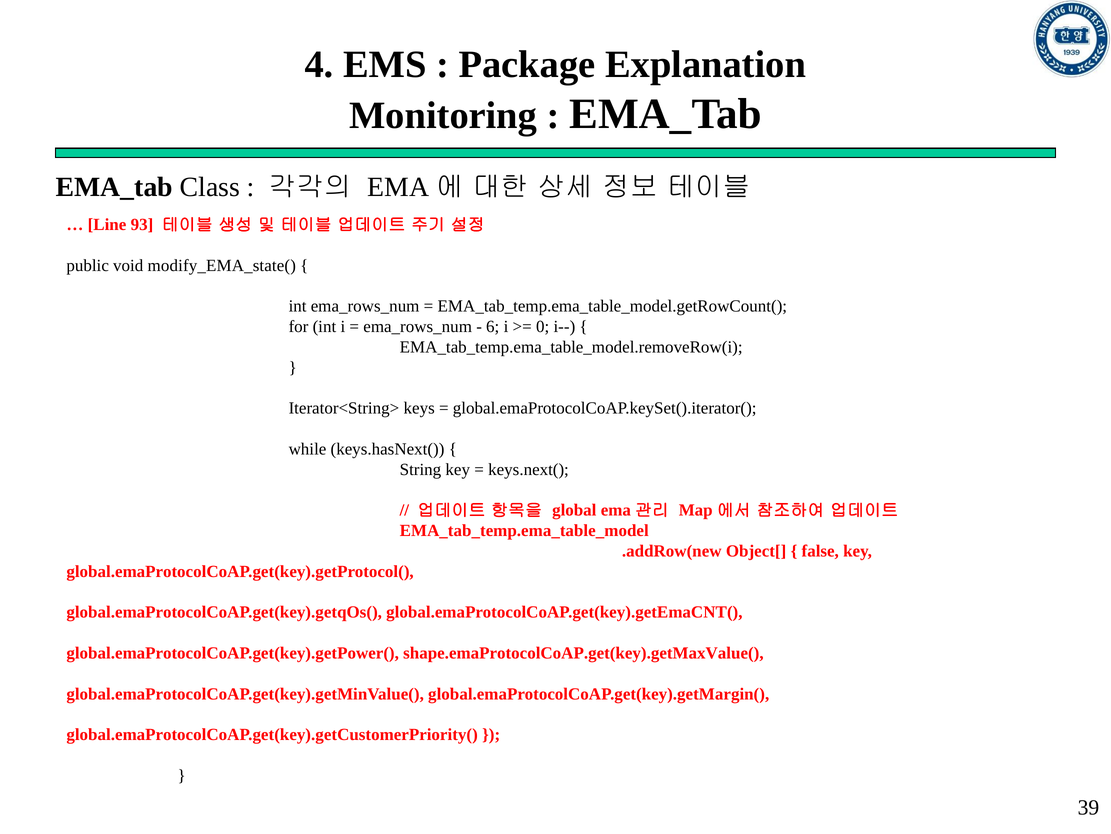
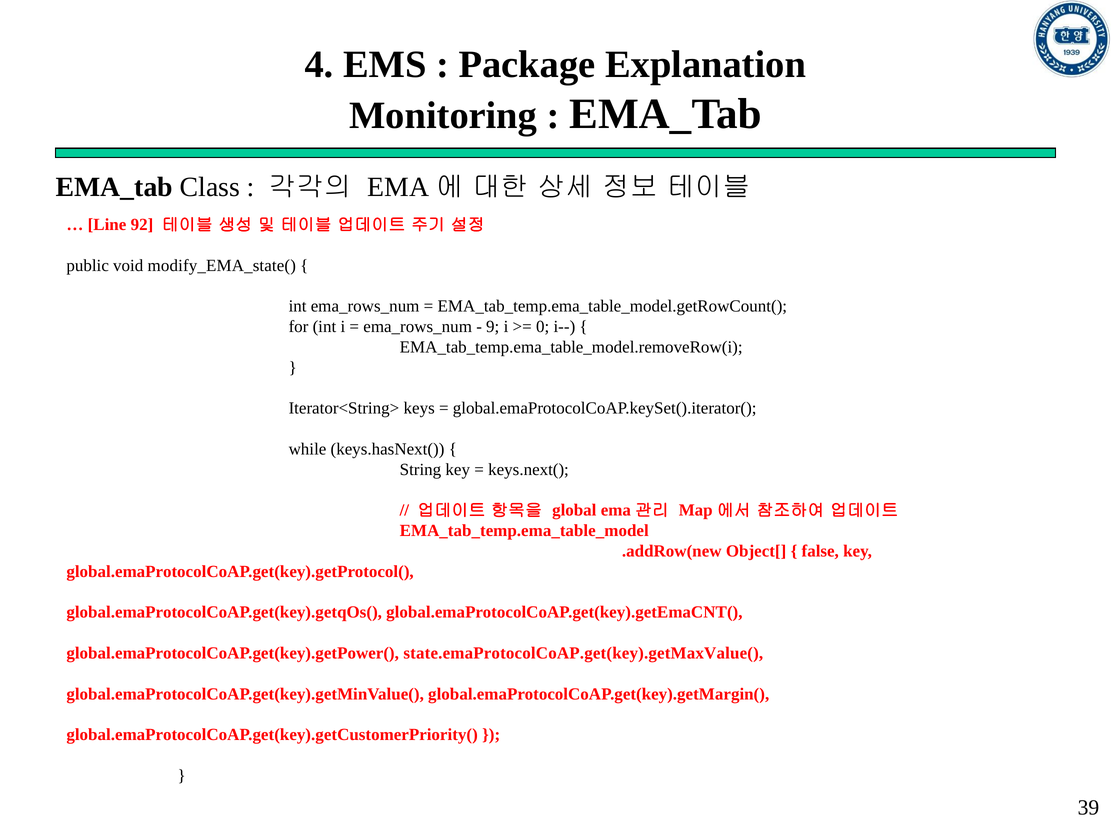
93: 93 -> 92 (142, 225)
6: 6 -> 9 (493, 326)
shape.emaProtocolCoAP.get(key).getMaxValue(: shape.emaProtocolCoAP.get(key).getMaxValue( -> state.emaProtocolCoAP.get(key).getMaxValue( (583, 653)
